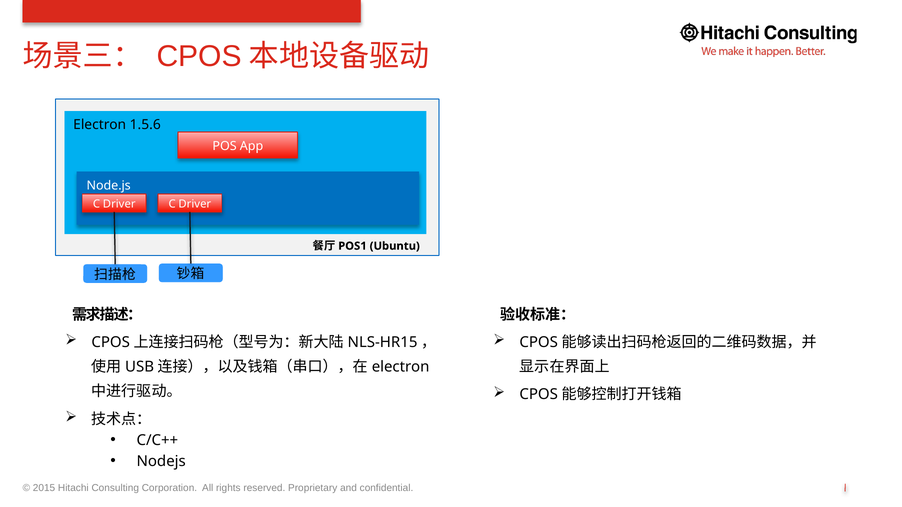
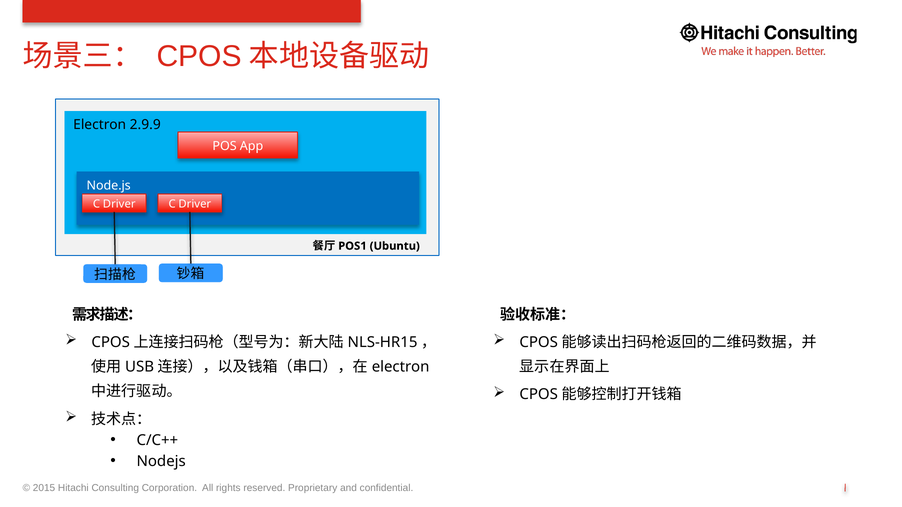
1.5.6: 1.5.6 -> 2.9.9 (145, 125)
